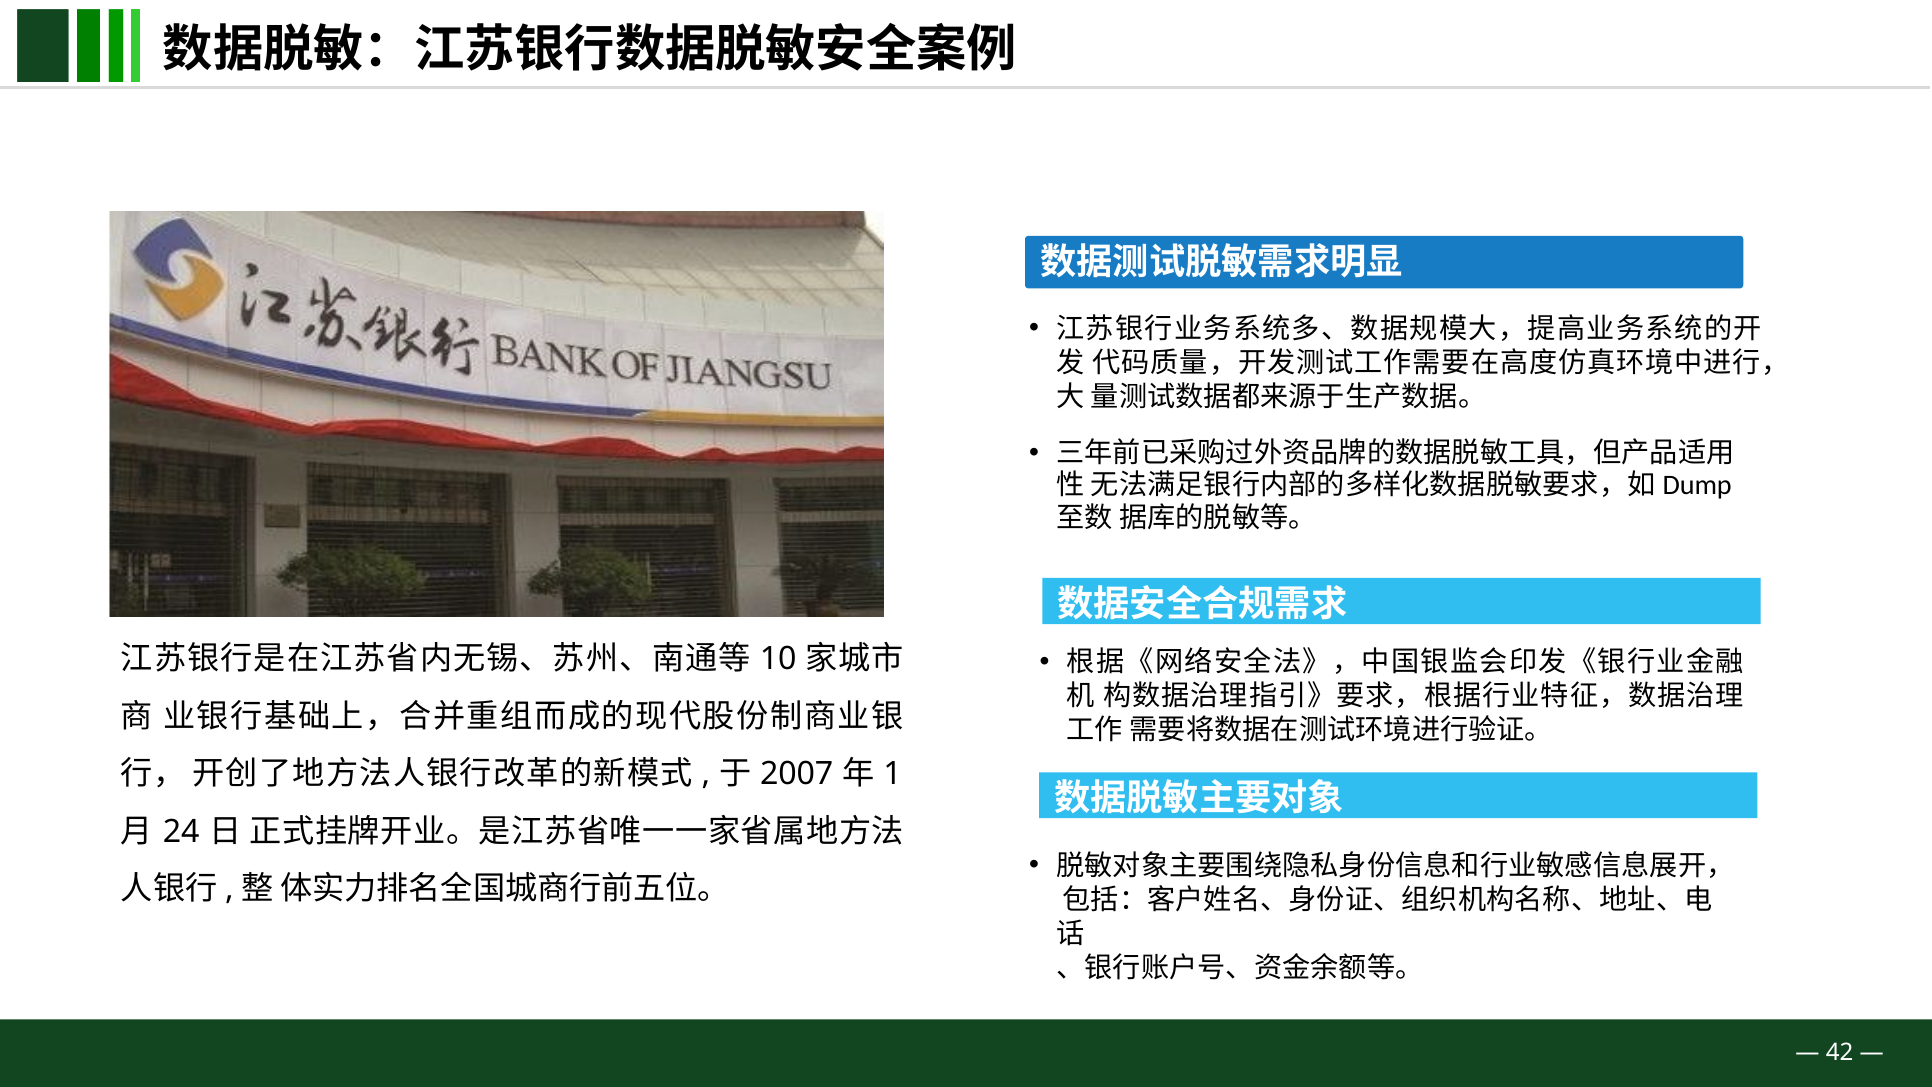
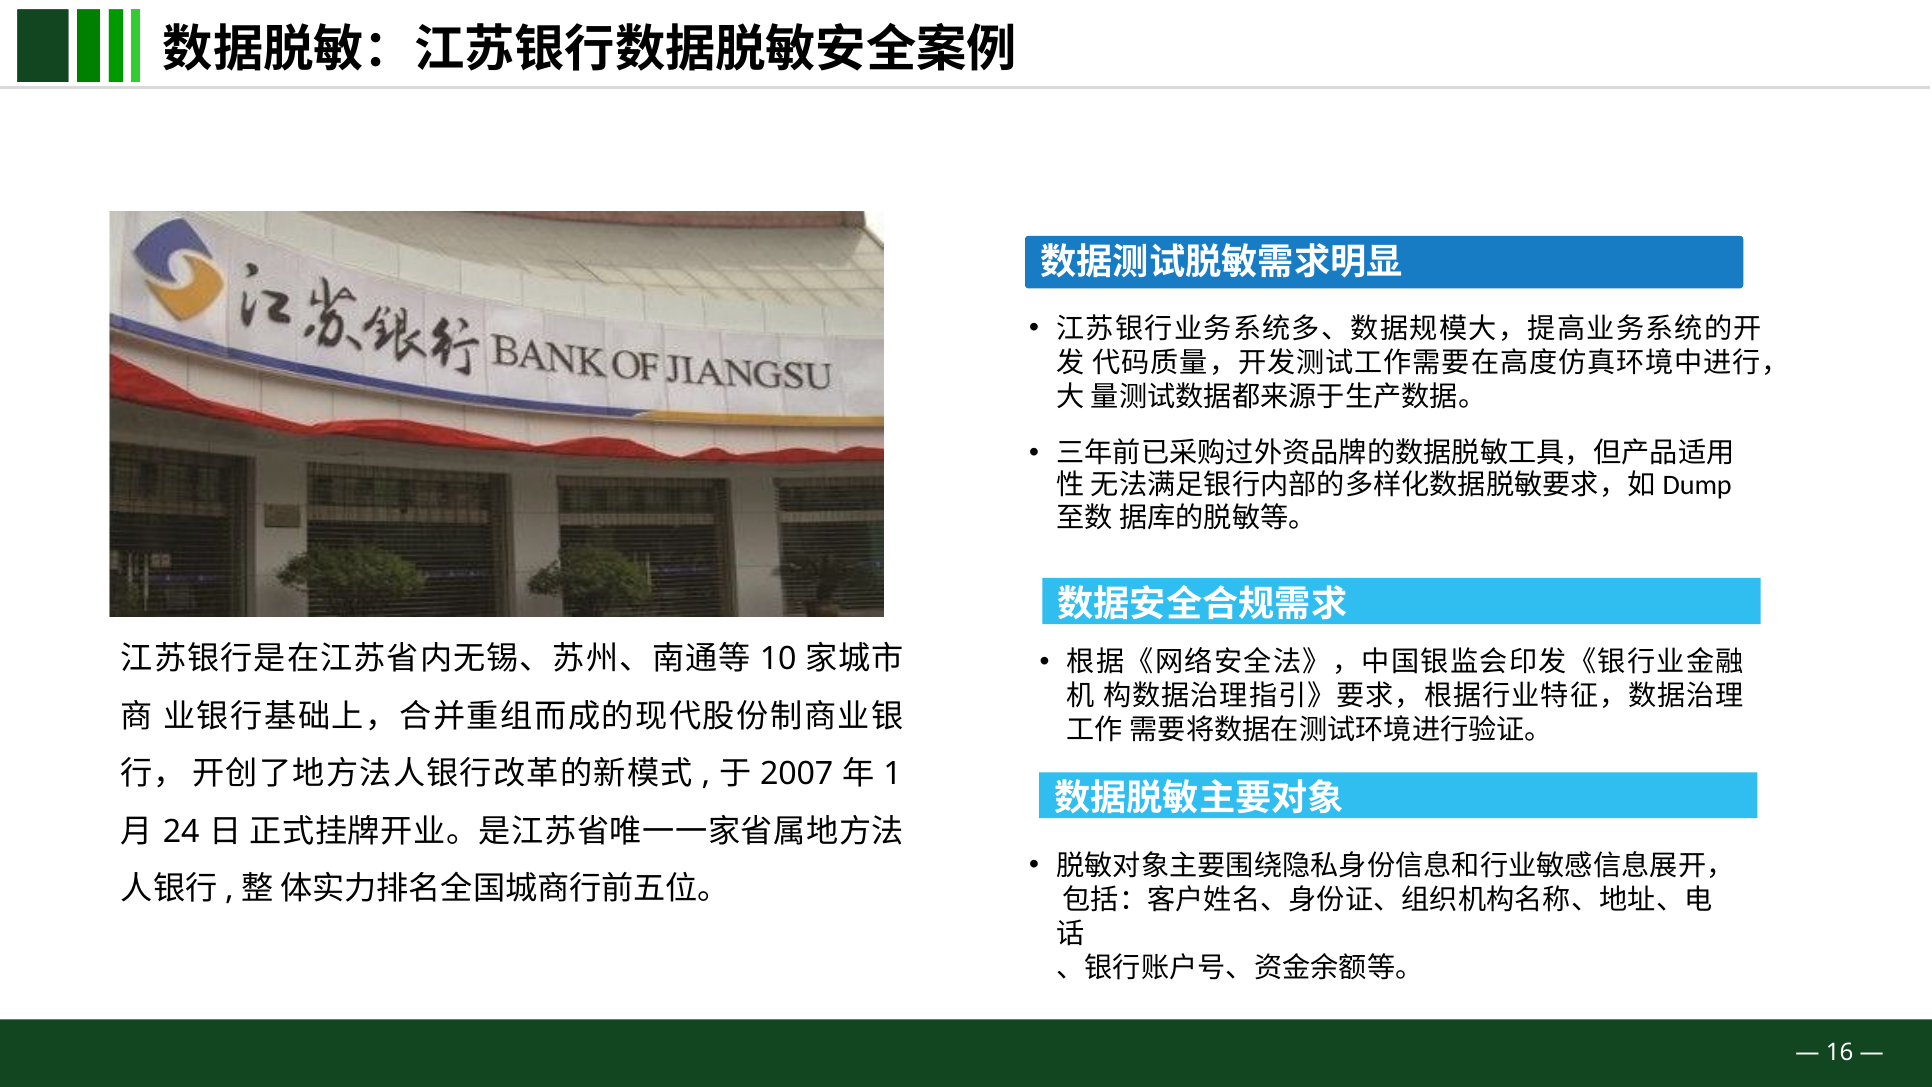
42: 42 -> 16 (1840, 1052)
